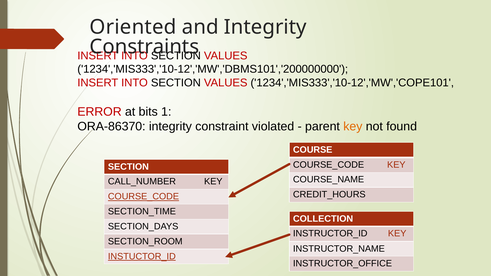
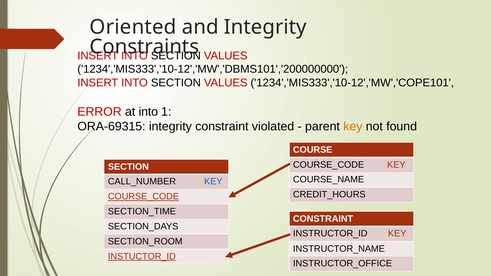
at bits: bits -> into (148, 112)
ORA-86370: ORA-86370 -> ORA-69315 (111, 126)
KEY colour: black -> blue (213, 182)
COLLECTION: COLLECTION -> CONSTRAINT (323, 219)
